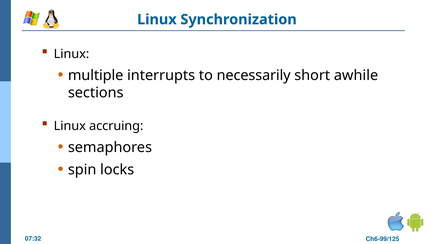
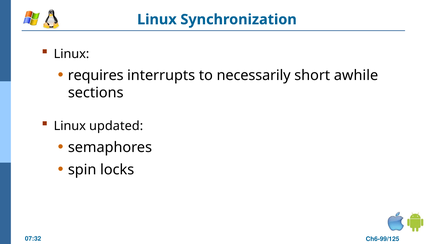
multiple: multiple -> requires (96, 75)
accruing: accruing -> updated (116, 126)
